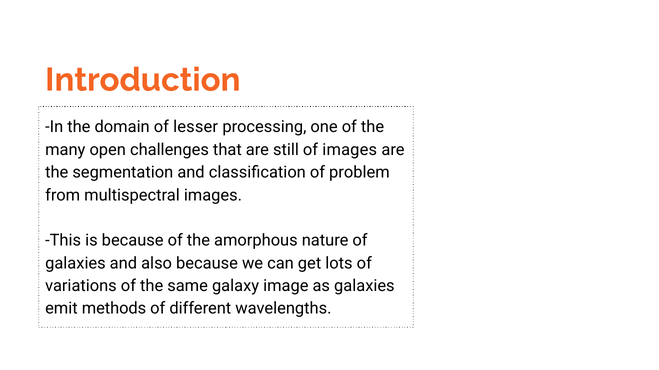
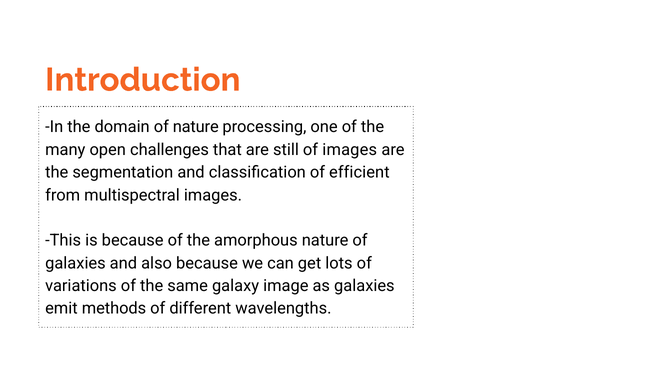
of lesser: lesser -> nature (196, 127)
problem: problem -> efficient (359, 173)
